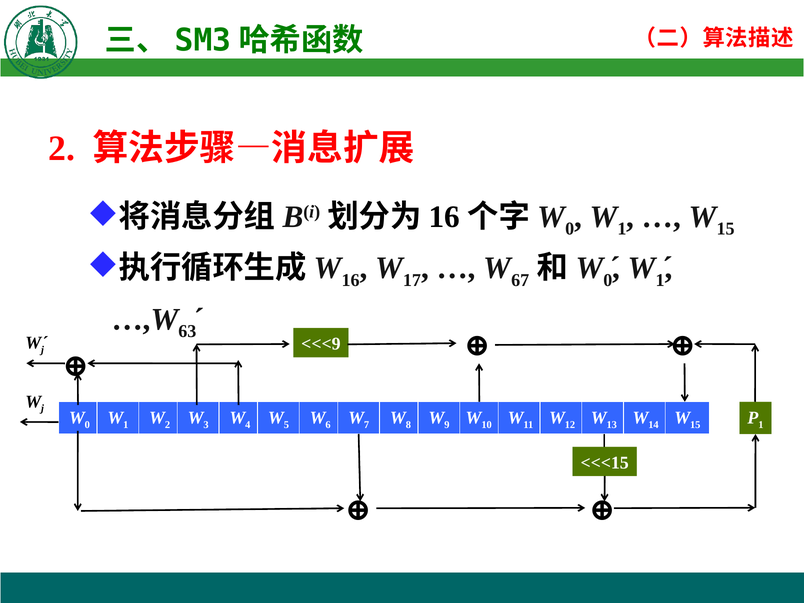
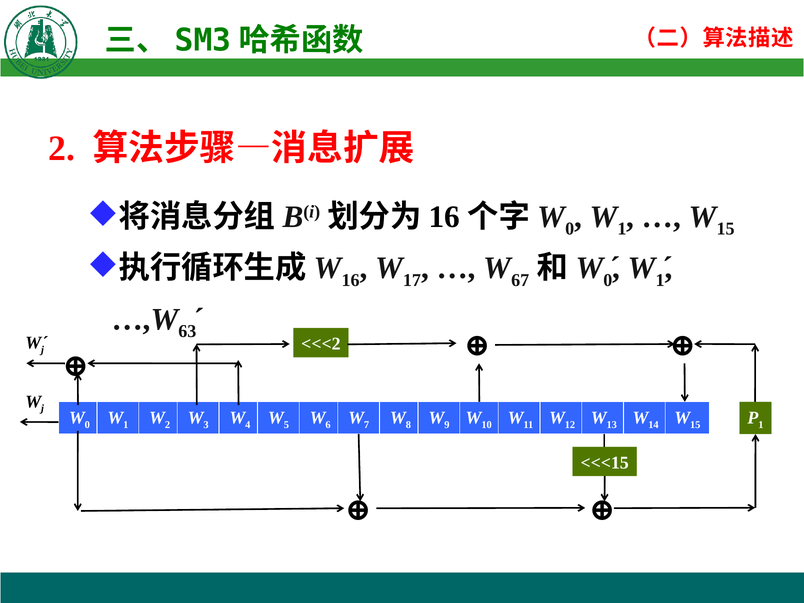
<<<9: <<<9 -> <<<2 (321, 344)
